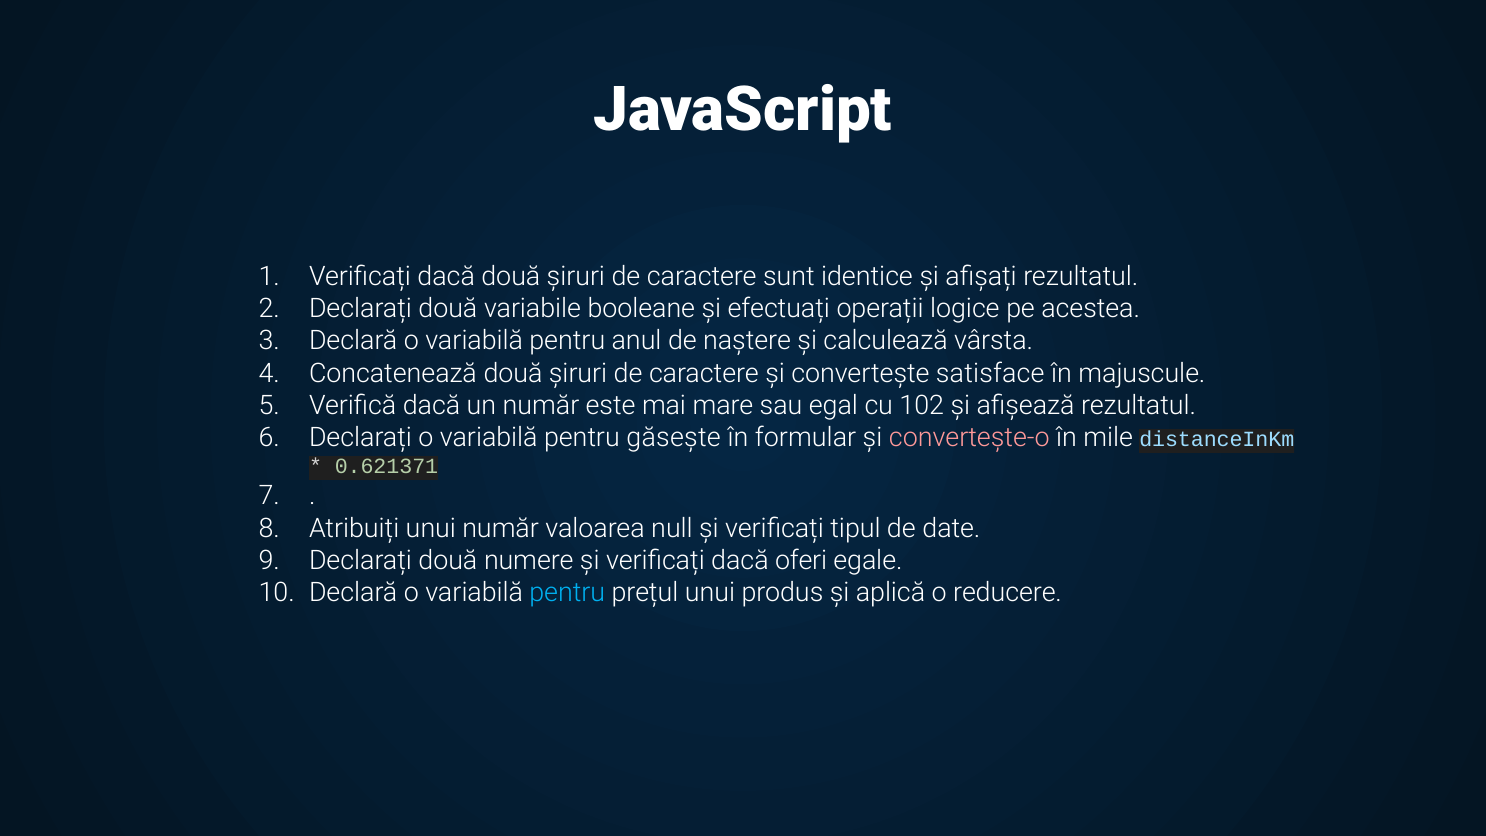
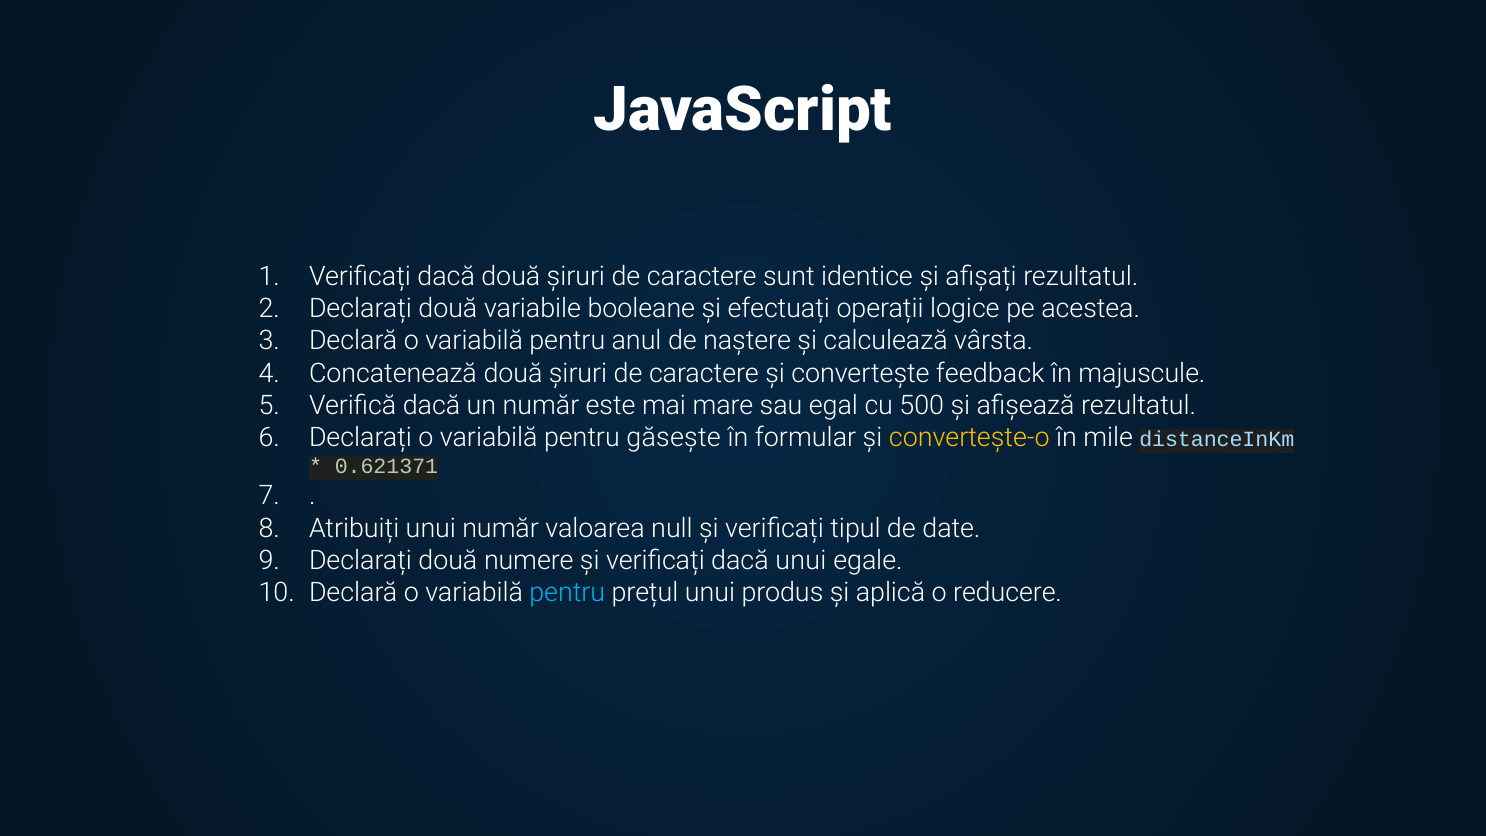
satisface: satisface -> feedback (990, 373)
102: 102 -> 500 (922, 405)
convertește-o colour: pink -> yellow (969, 438)
dacă oferi: oferi -> unui (801, 560)
